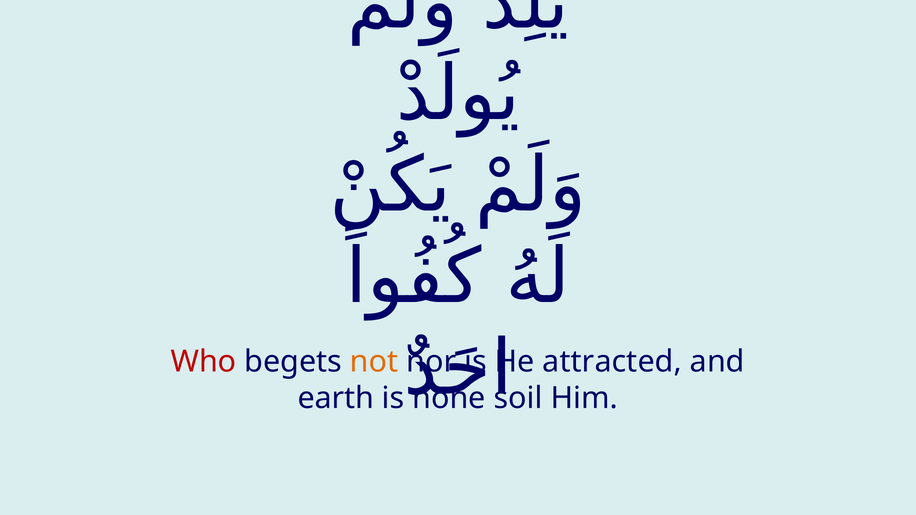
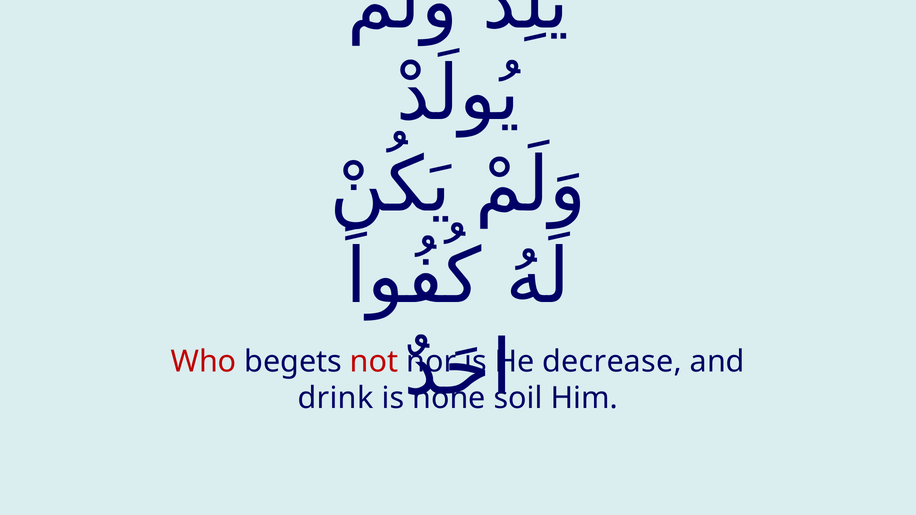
not colour: orange -> red (374, 362)
attracted: attracted -> decrease (612, 362)
earth: earth -> drink (336, 398)
